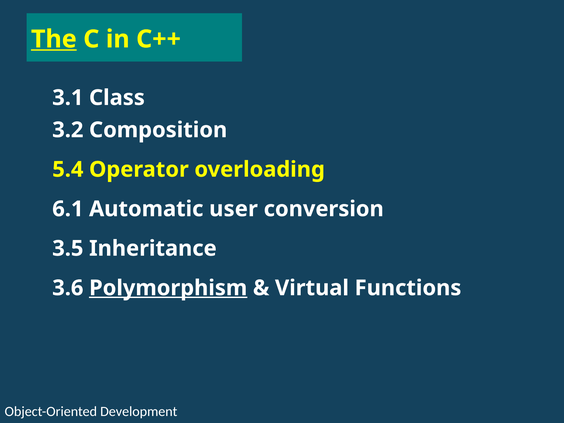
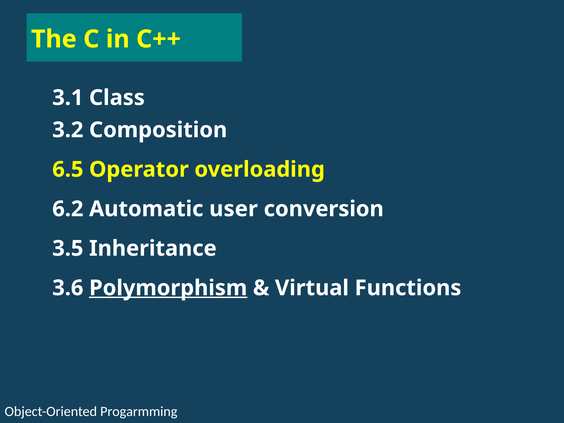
The underline: present -> none (54, 39)
5.4: 5.4 -> 6.5 (68, 169)
6.1: 6.1 -> 6.2 (68, 209)
Development: Development -> Progarmming (139, 412)
